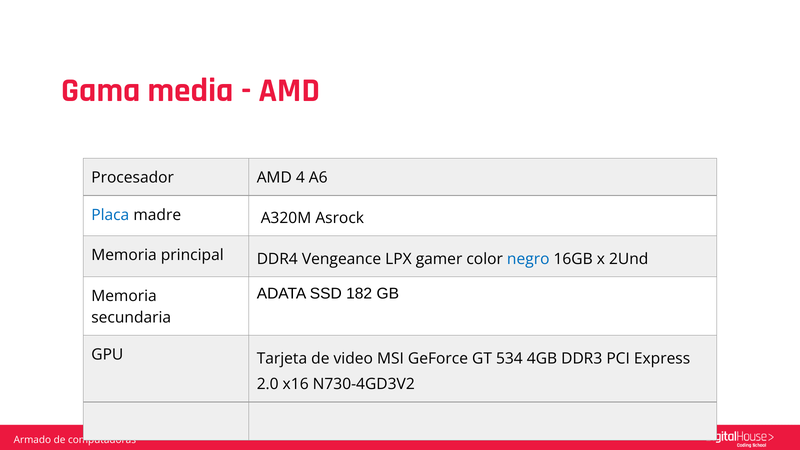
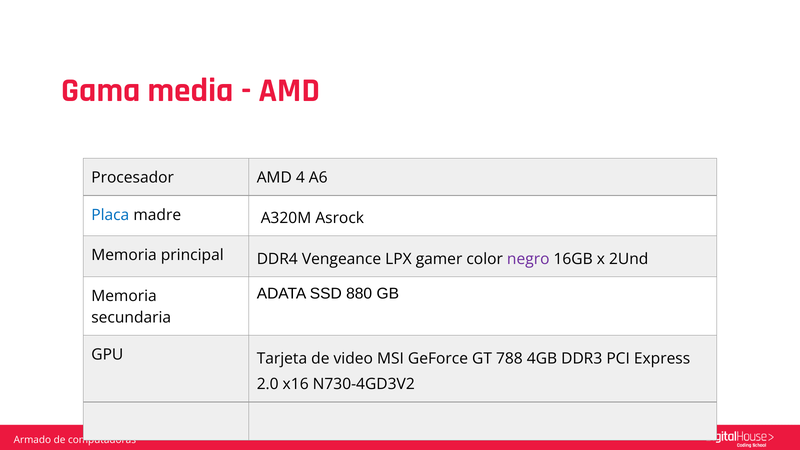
negro colour: blue -> purple (528, 259)
182: 182 -> 880 (359, 294)
534: 534 -> 788 (509, 359)
